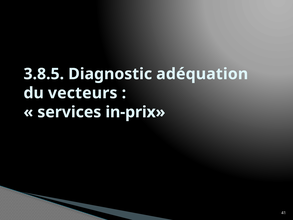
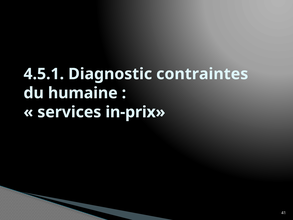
3.8.5: 3.8.5 -> 4.5.1 (44, 74)
adéquation: adéquation -> contraintes (202, 74)
vecteurs: vecteurs -> humaine (83, 93)
